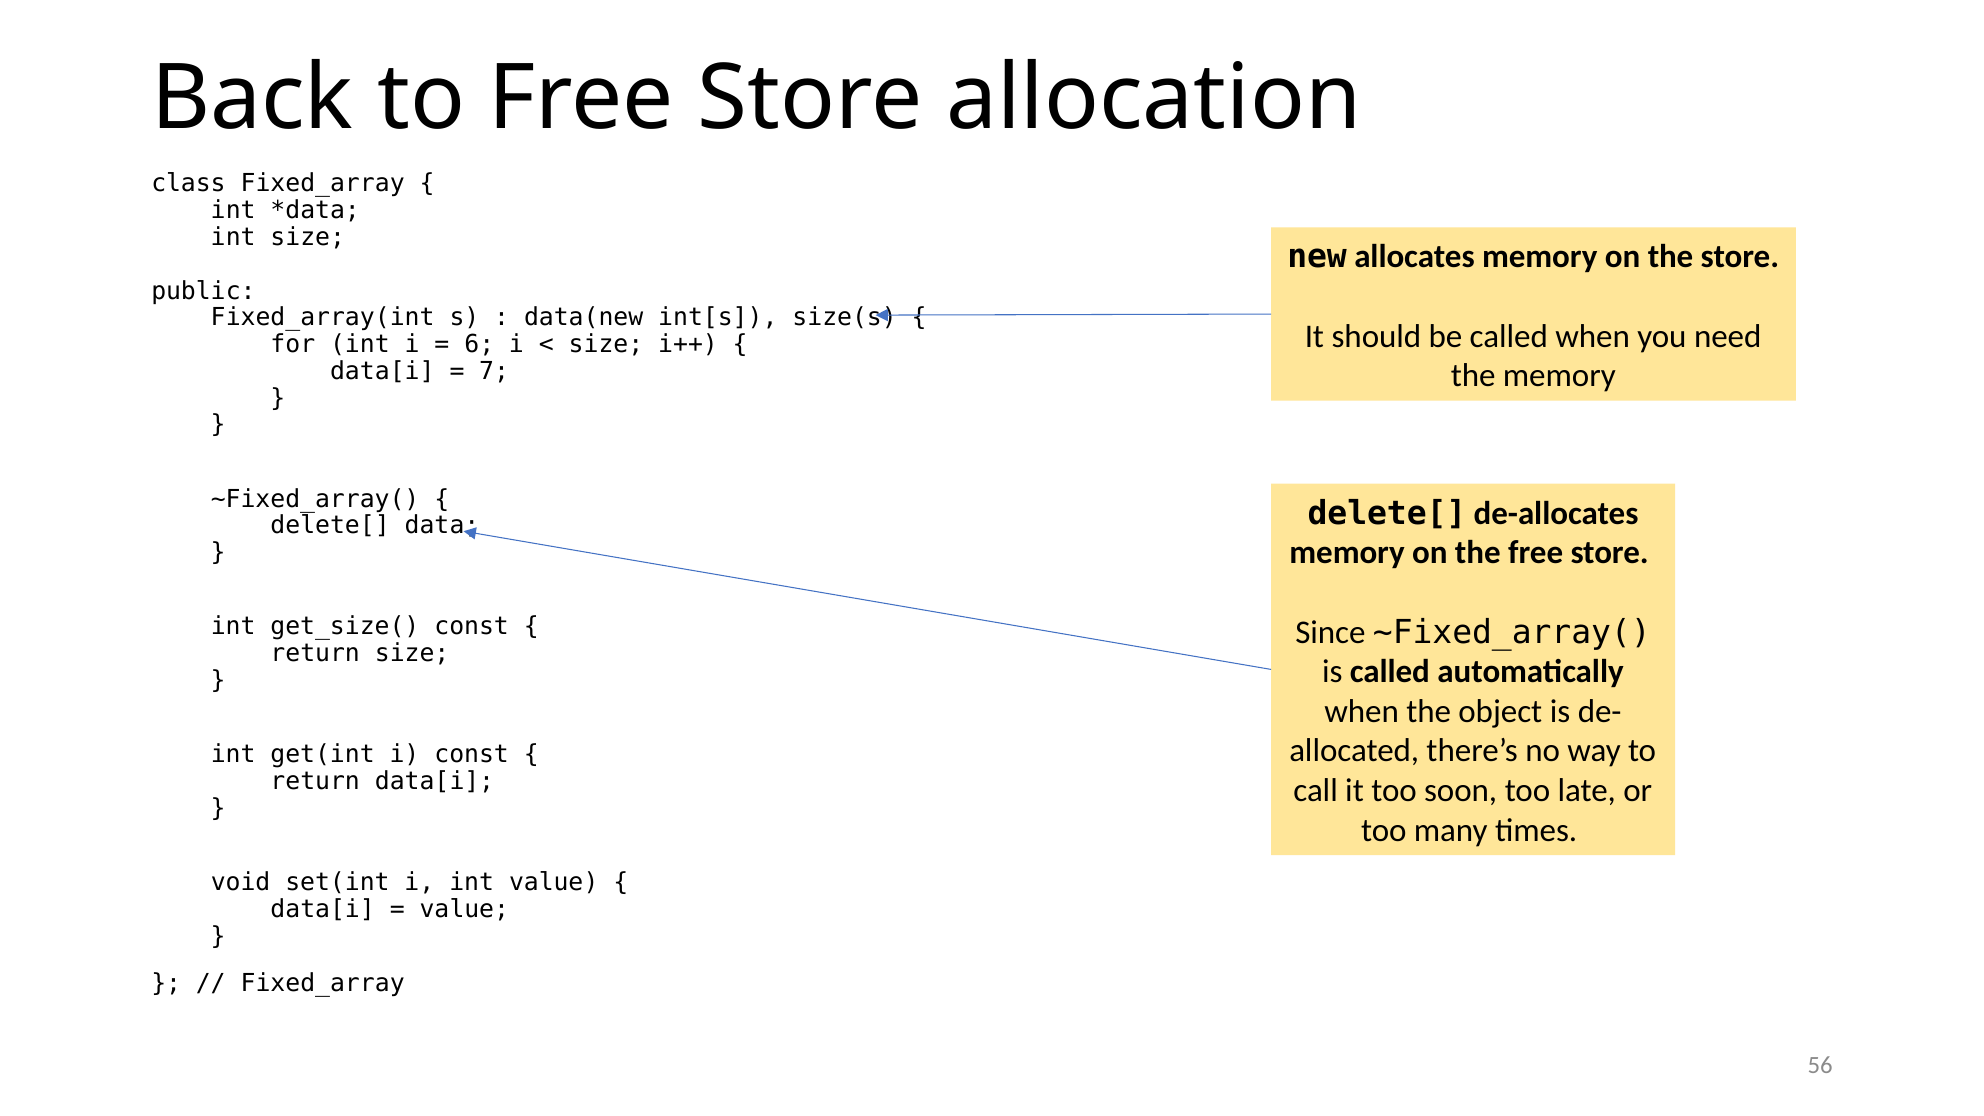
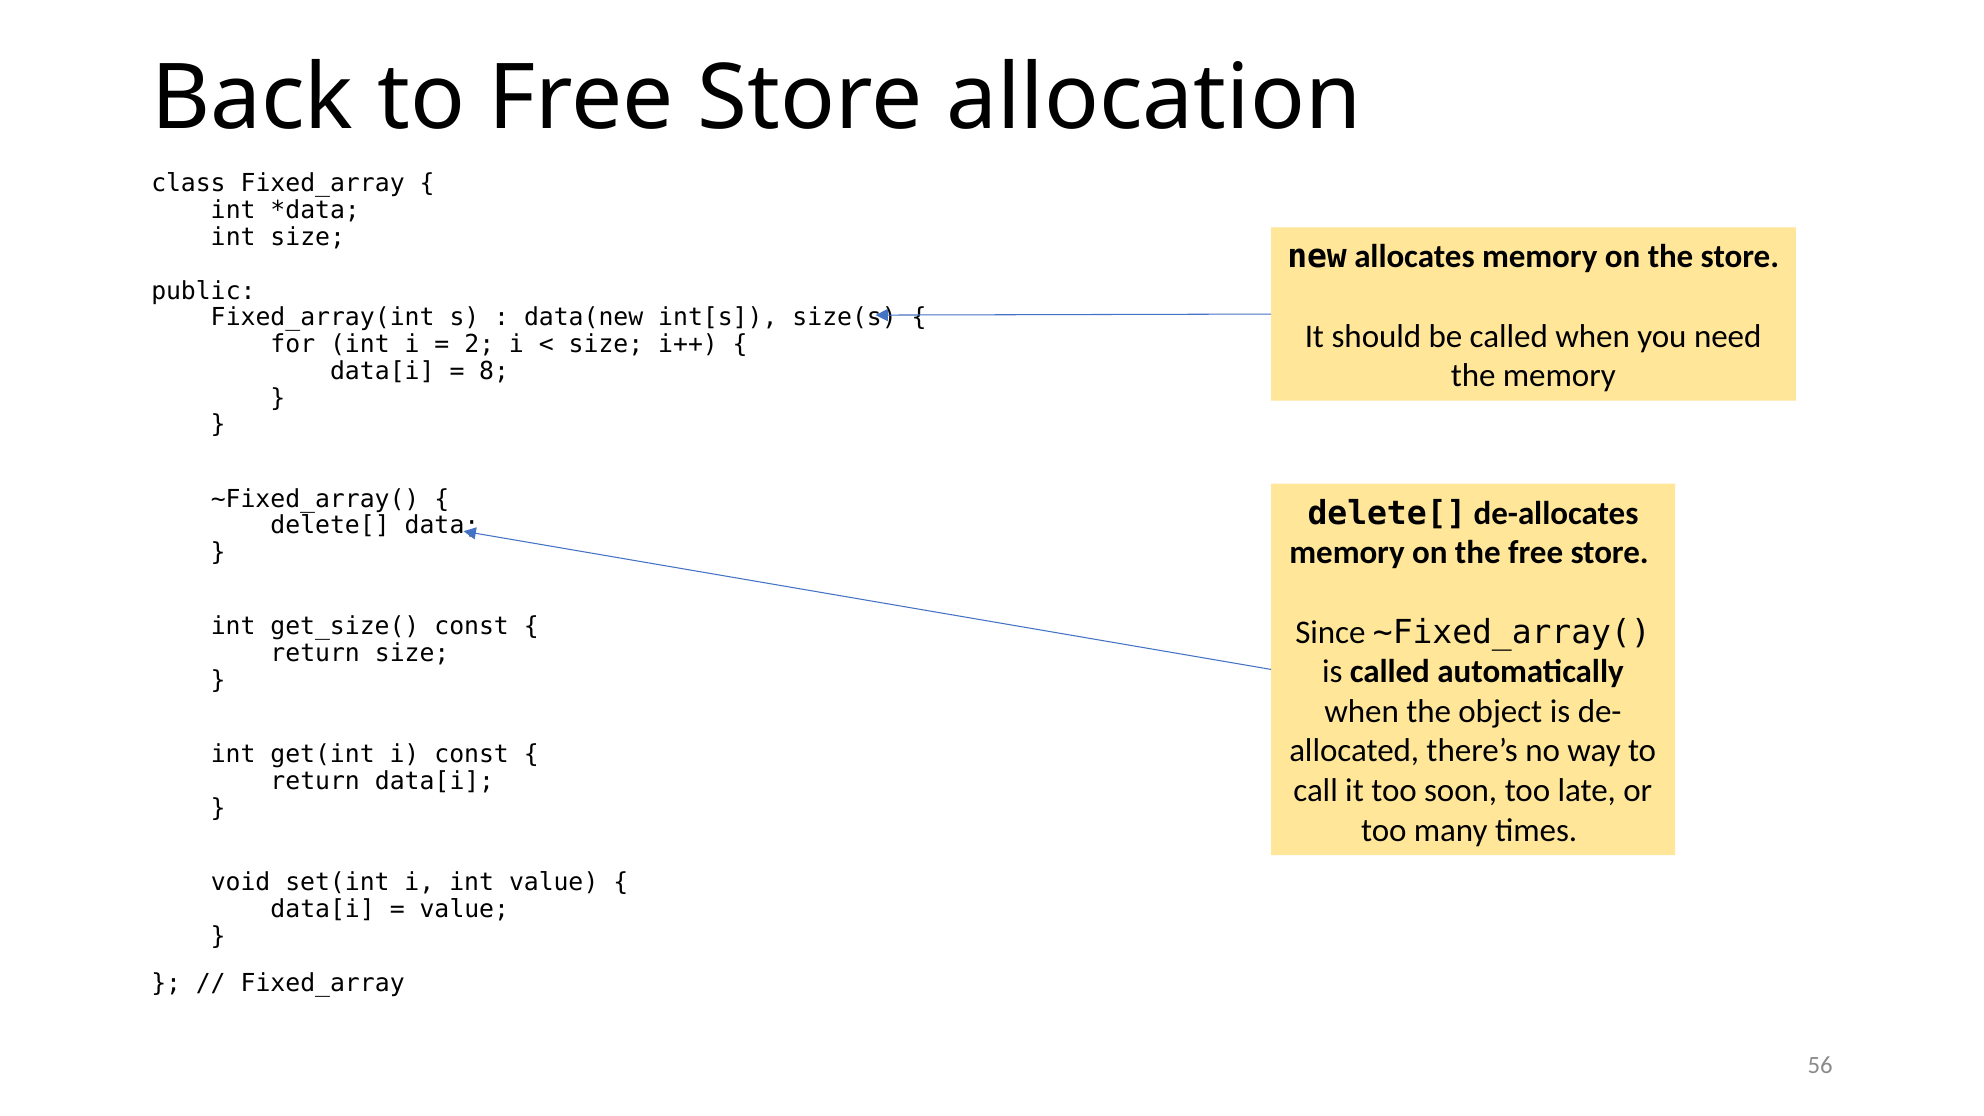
6: 6 -> 2 (479, 344)
7: 7 -> 8 (494, 371)
